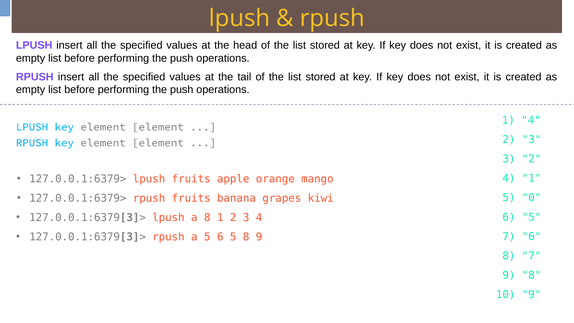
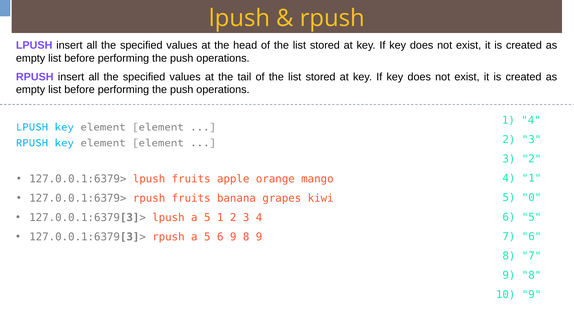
lpush a 8: 8 -> 5 (207, 217)
5 6 5: 5 -> 9 (233, 237)
